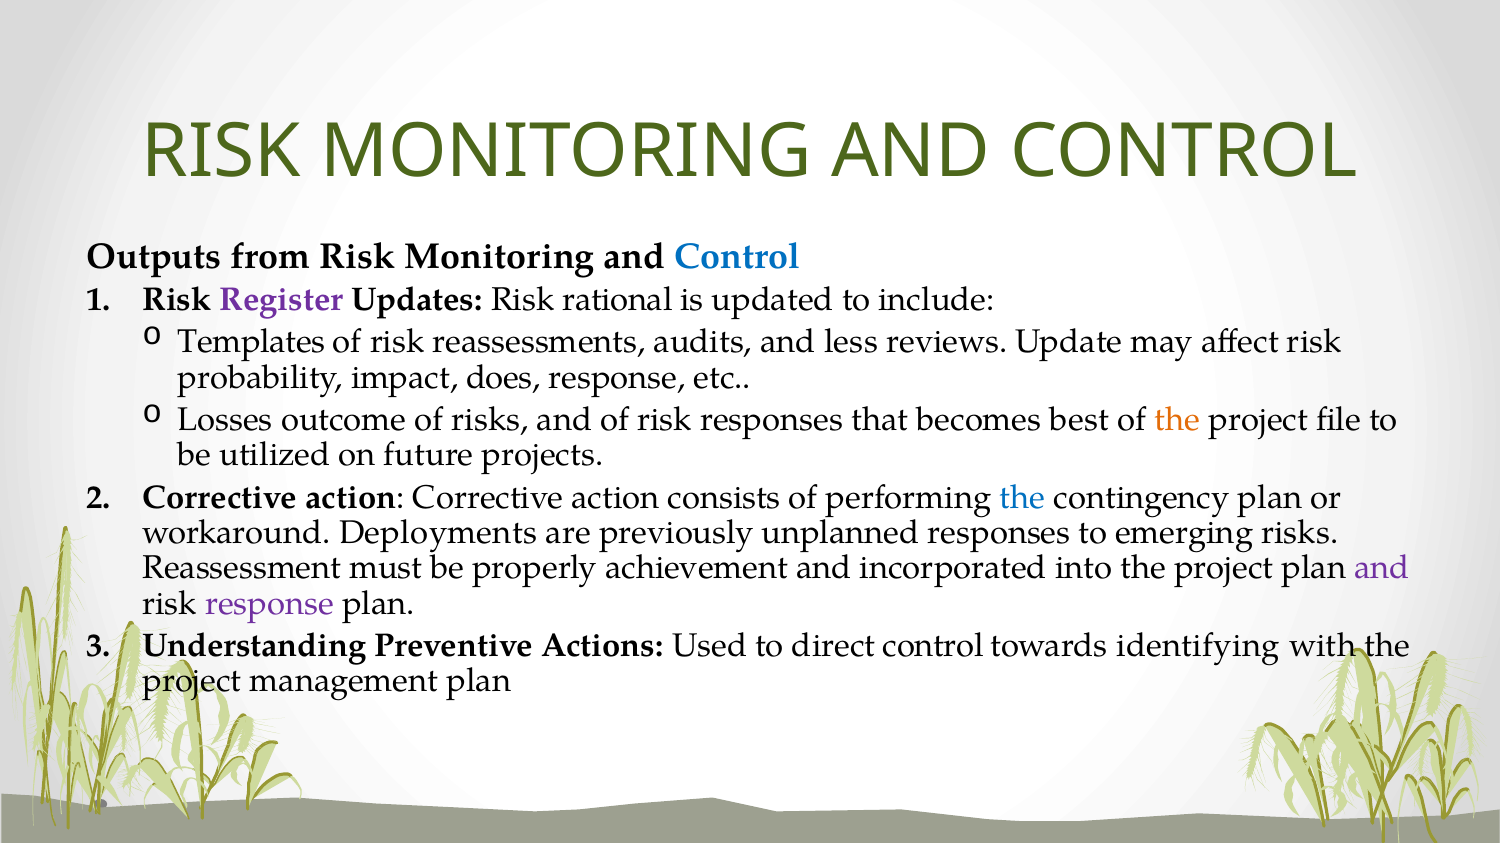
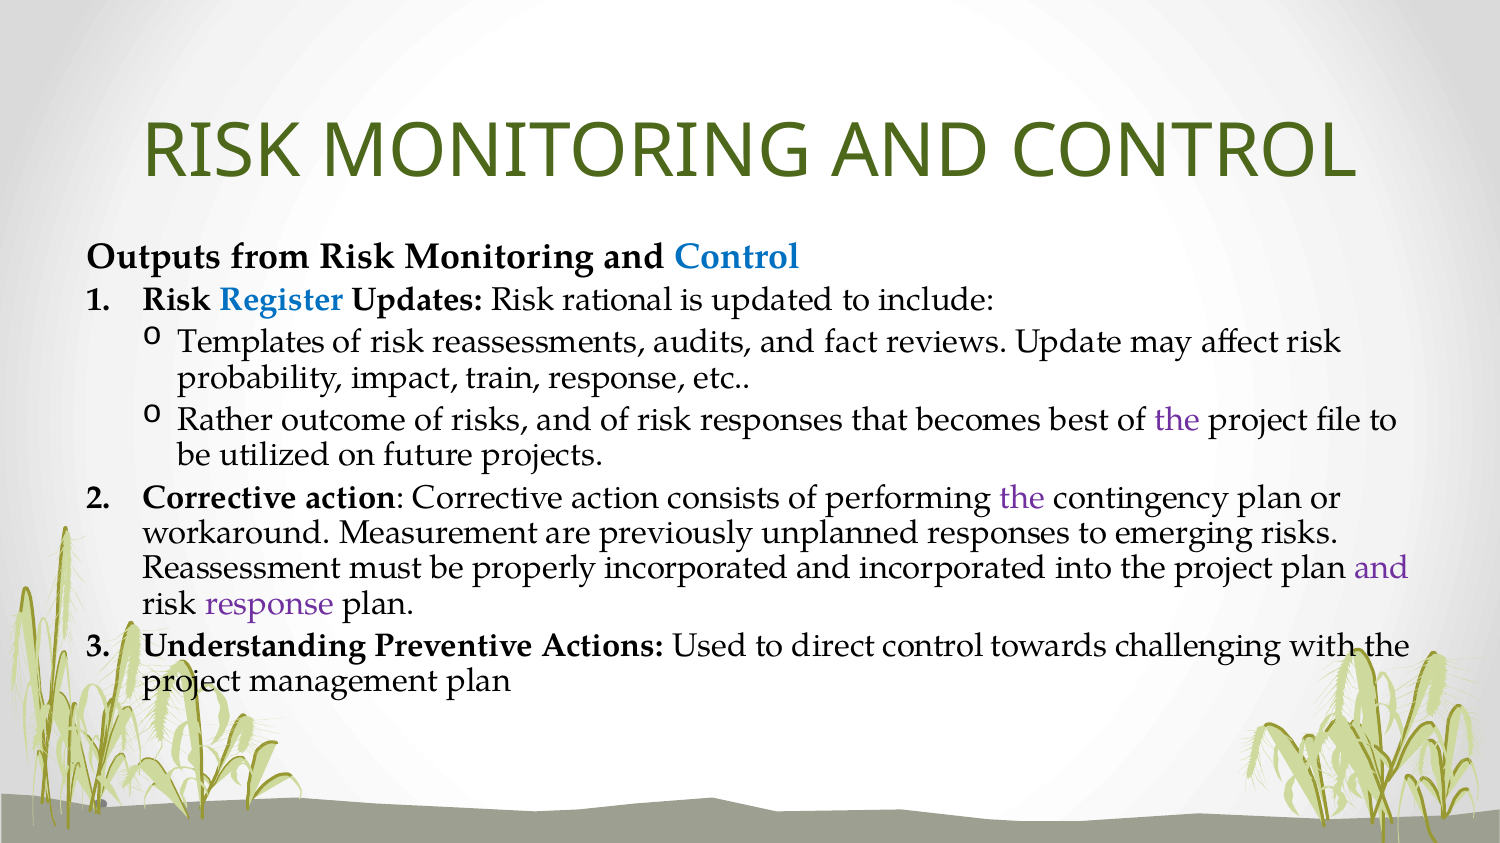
Register colour: purple -> blue (282, 300)
less: less -> fact (851, 342)
does: does -> train (504, 378)
Losses: Losses -> Rather (225, 420)
the colour: orange -> purple (1178, 420)
the colour: blue -> purple (1023, 498)
Deployments: Deployments -> Measurement (438, 533)
properly achievement: achievement -> incorporated (697, 569)
identifying: identifying -> challenging (1198, 646)
